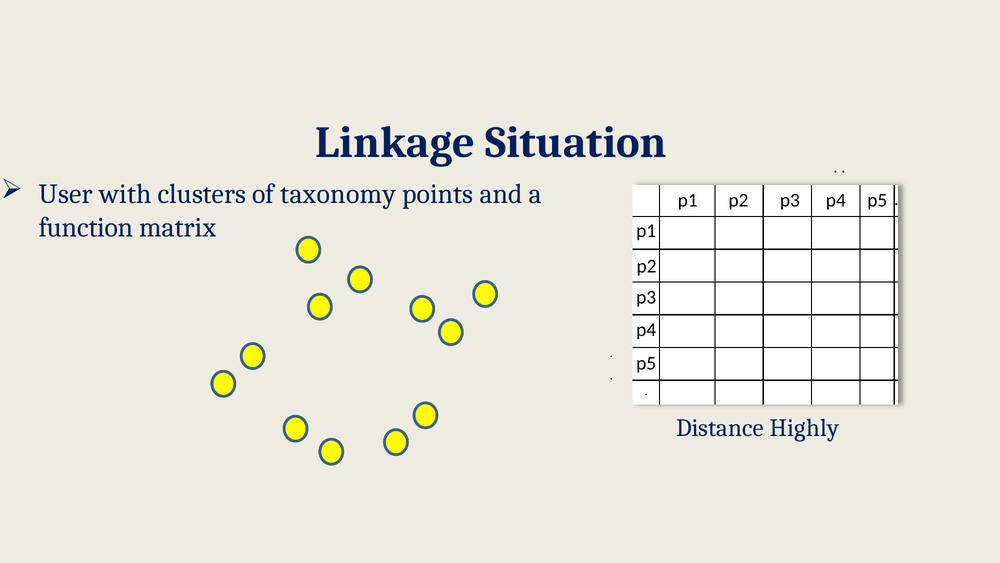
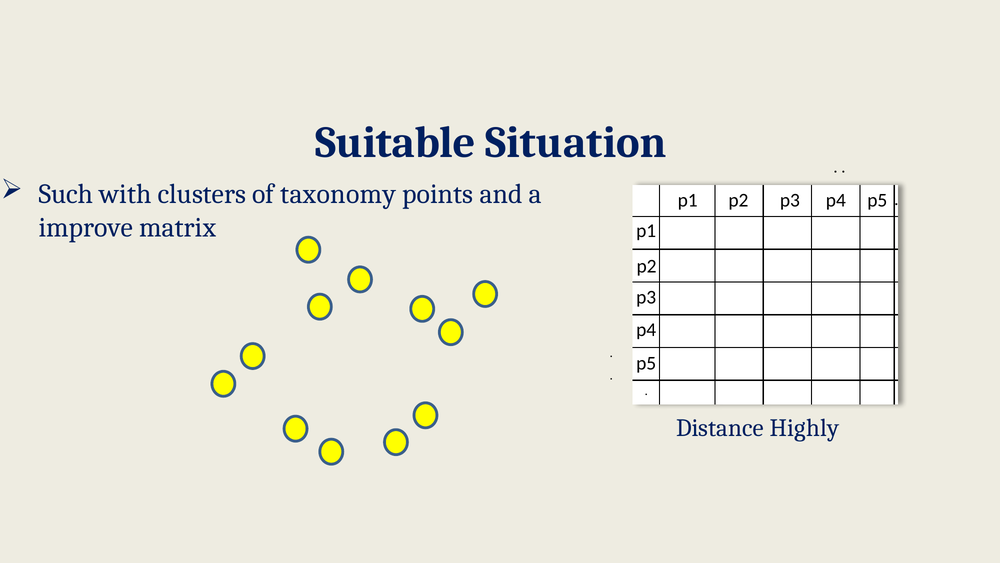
Linkage: Linkage -> Suitable (395, 142)
User: User -> Such (66, 194)
function: function -> improve (86, 227)
